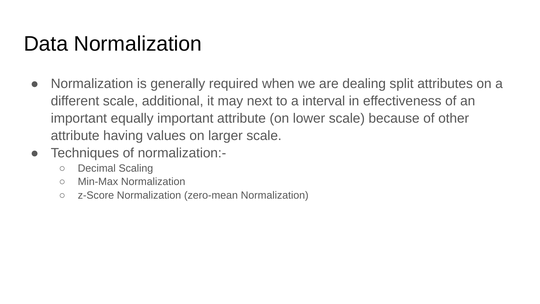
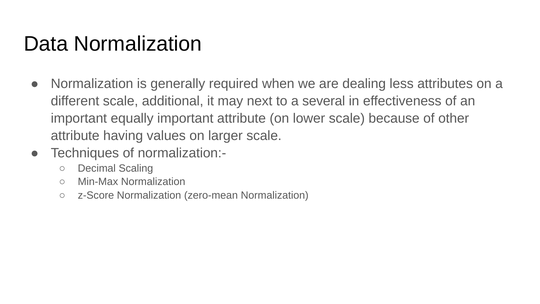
split: split -> less (402, 83)
interval: interval -> several (324, 101)
